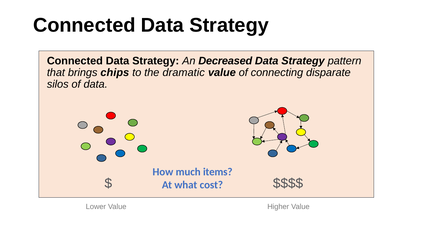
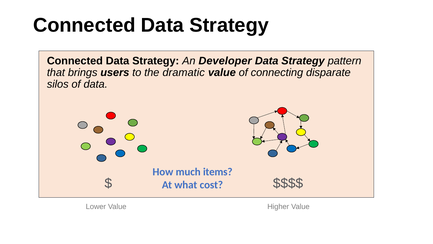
Decreased: Decreased -> Developer (225, 61)
chips: chips -> users (115, 72)
